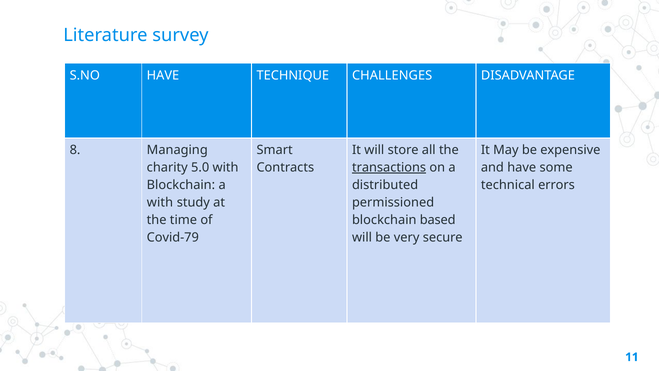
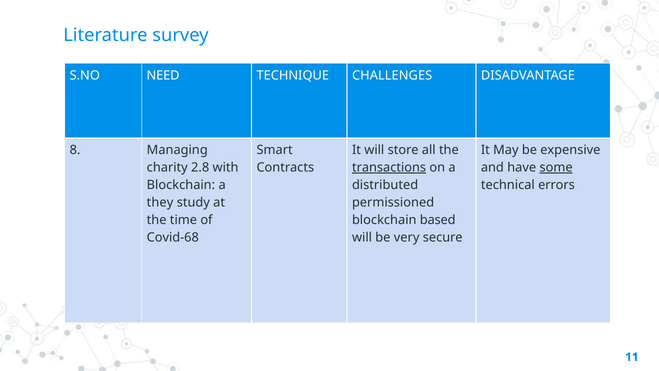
S.NO HAVE: HAVE -> NEED (163, 75)
5.0: 5.0 -> 2.8 (200, 167)
some underline: none -> present (556, 167)
with: with -> they (160, 202)
Covid-79: Covid-79 -> Covid-68 (173, 237)
